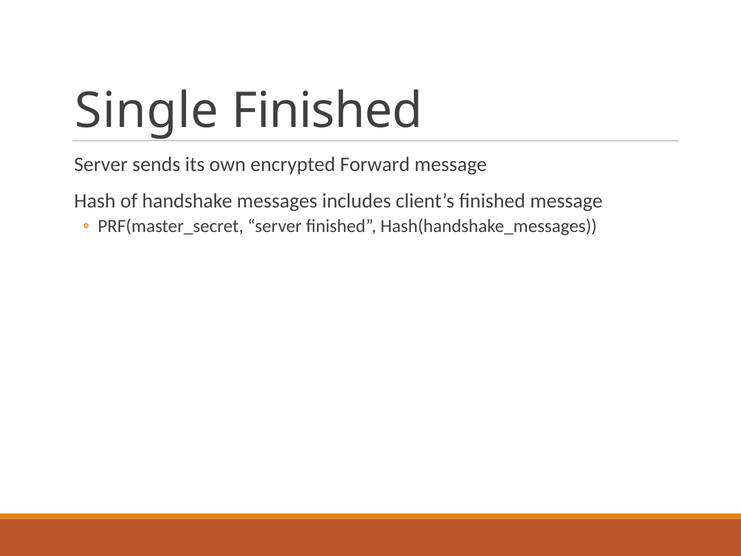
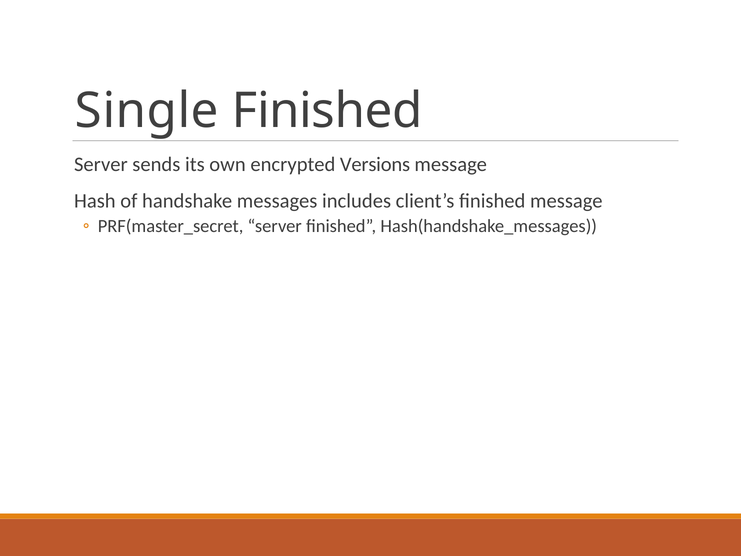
Forward: Forward -> Versions (375, 164)
